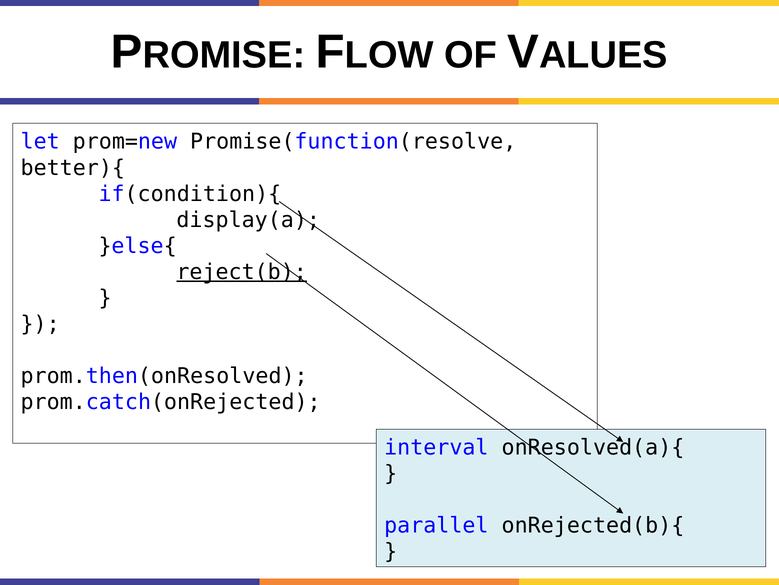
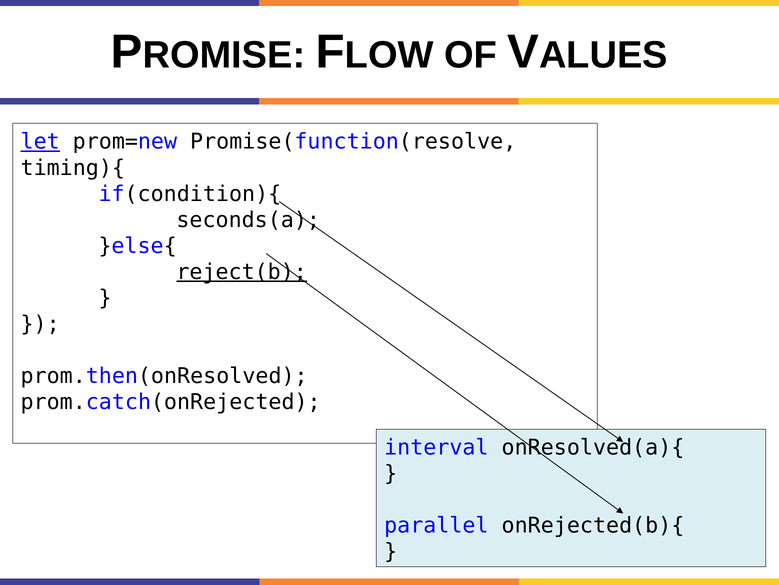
let underline: none -> present (40, 142)
better){: better){ -> timing){ (73, 168)
display(a: display(a -> seconds(a (248, 220)
